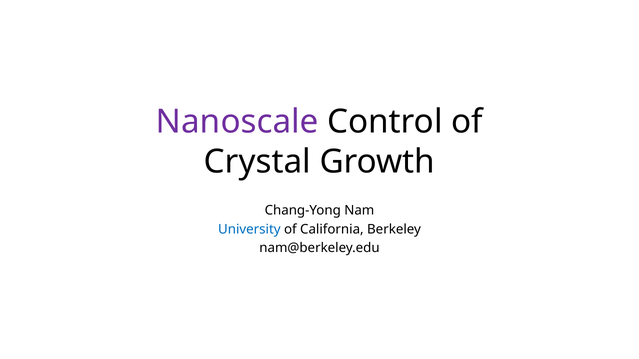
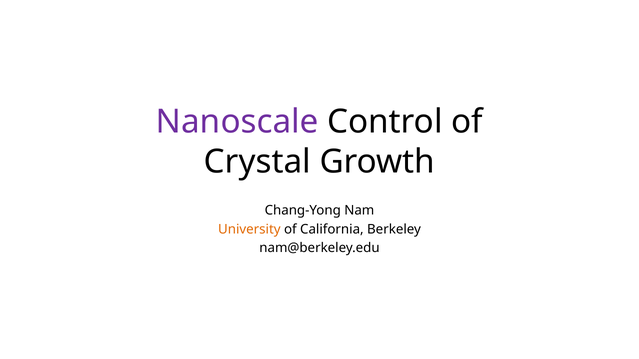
University colour: blue -> orange (249, 229)
